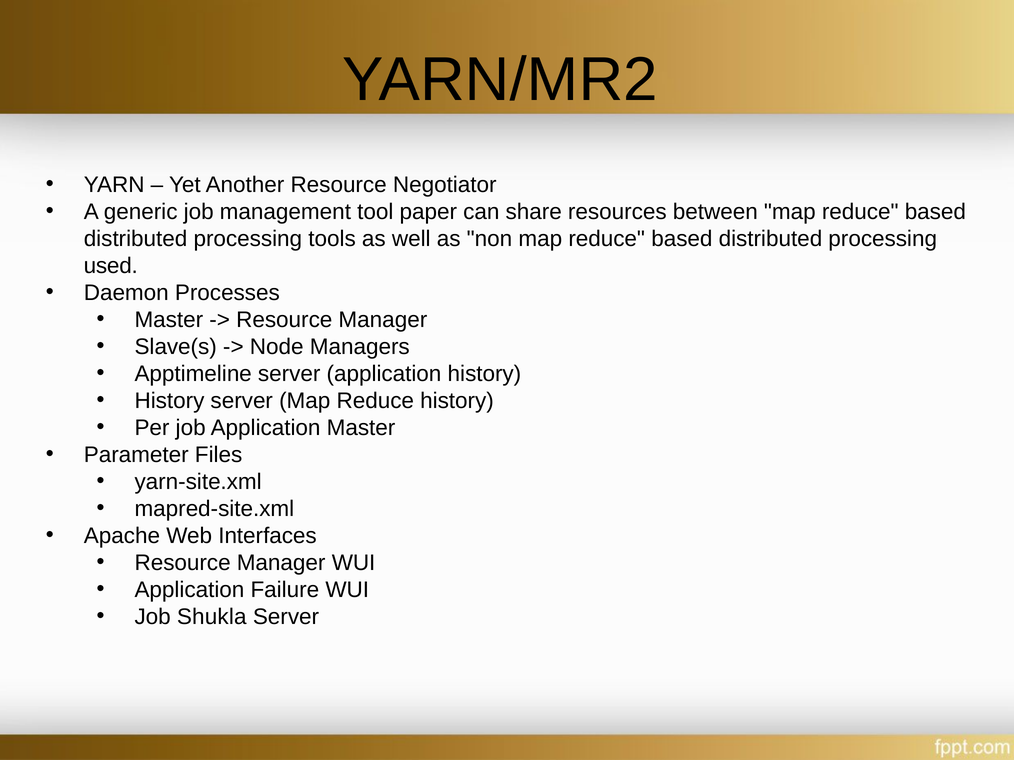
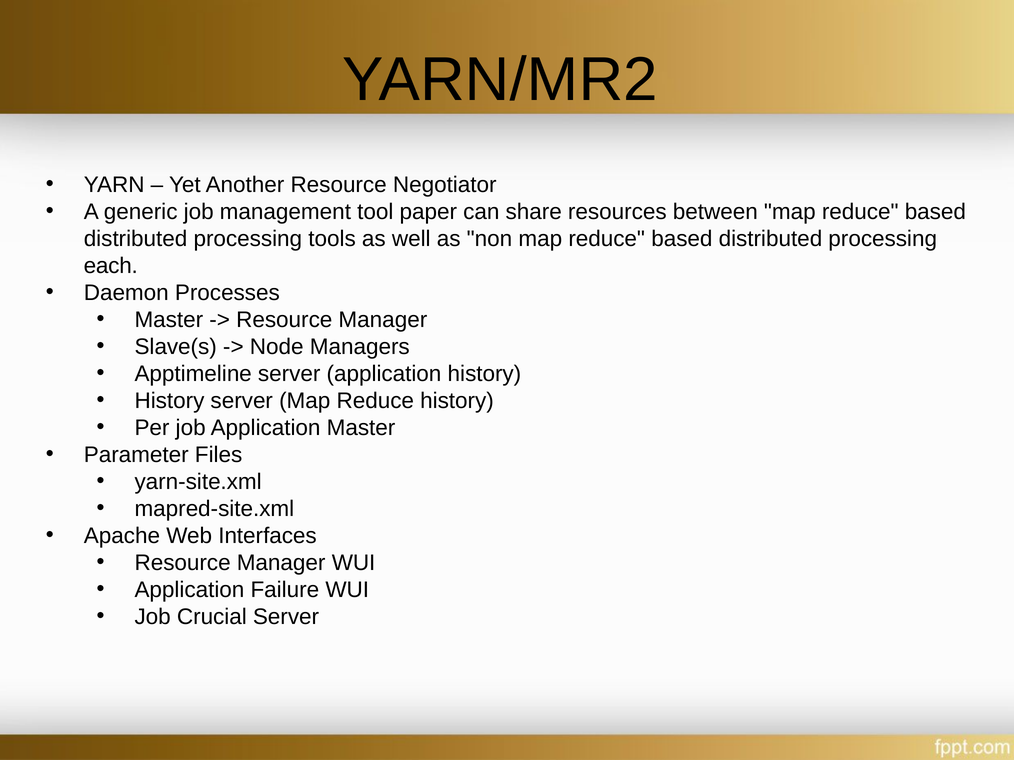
used: used -> each (111, 266)
Shukla: Shukla -> Crucial (212, 617)
